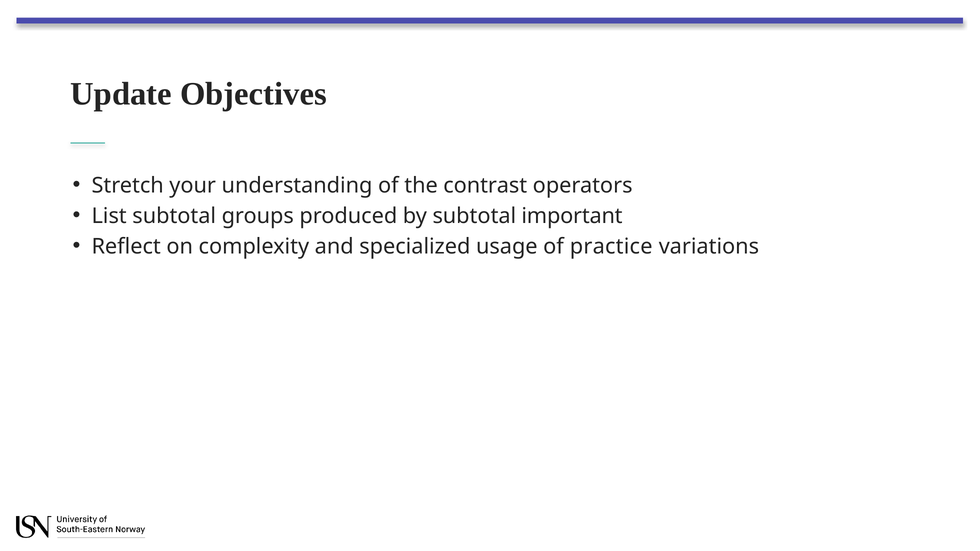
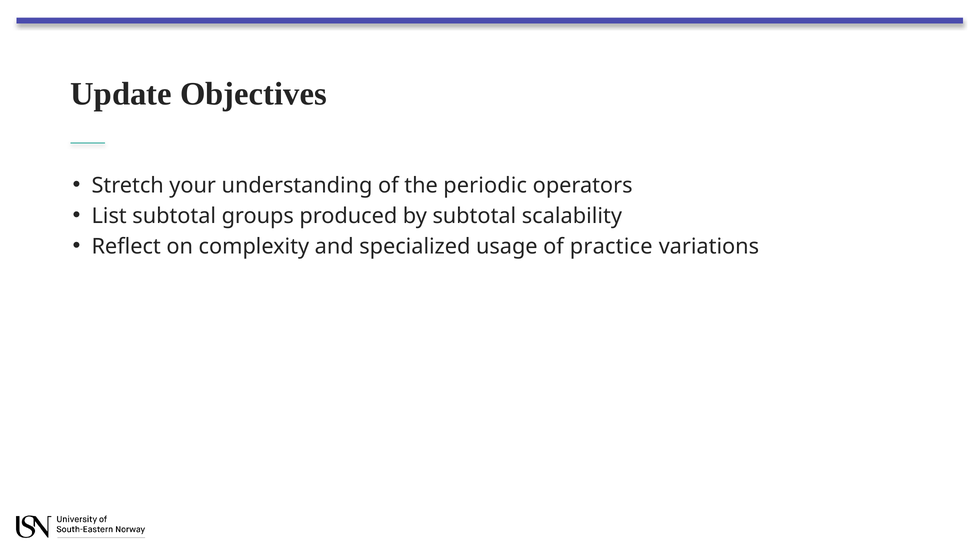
contrast: contrast -> periodic (485, 186)
important: important -> scalability (572, 216)
